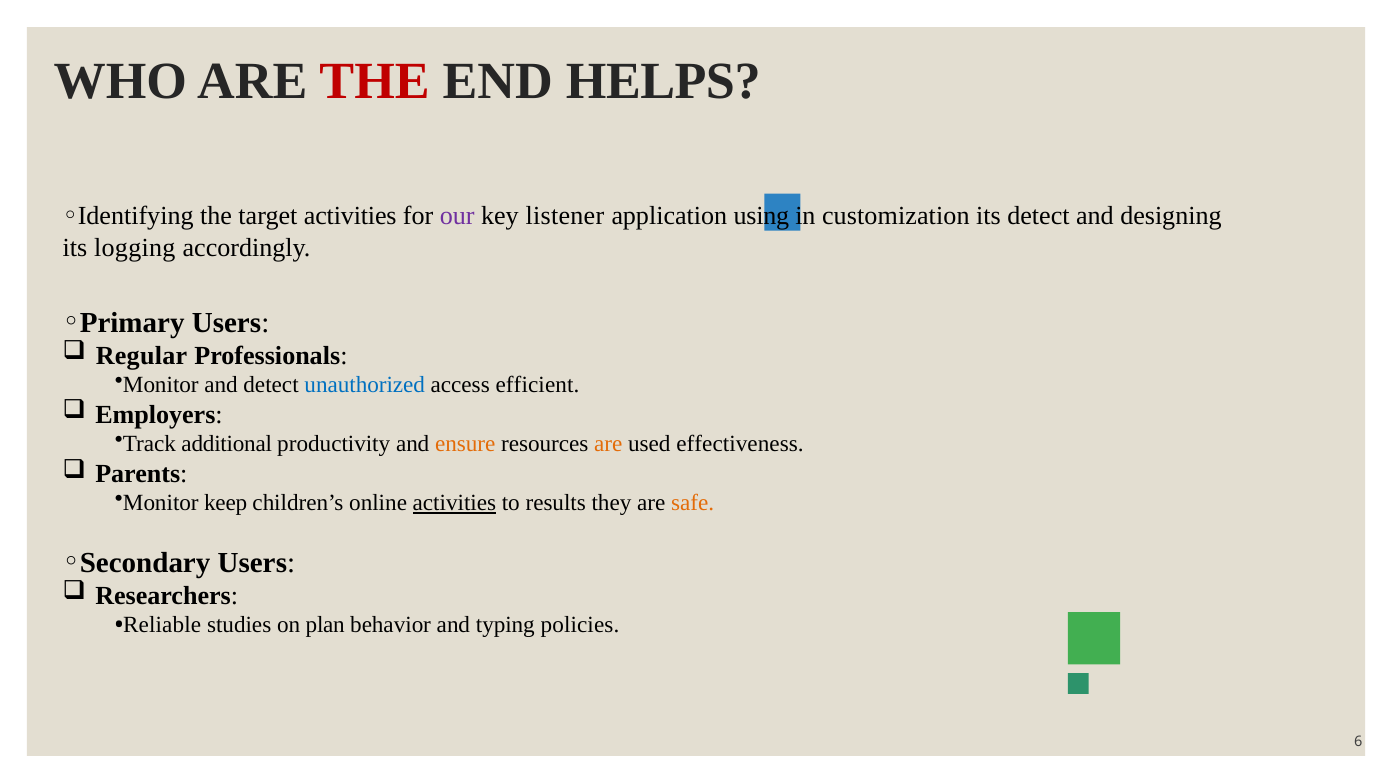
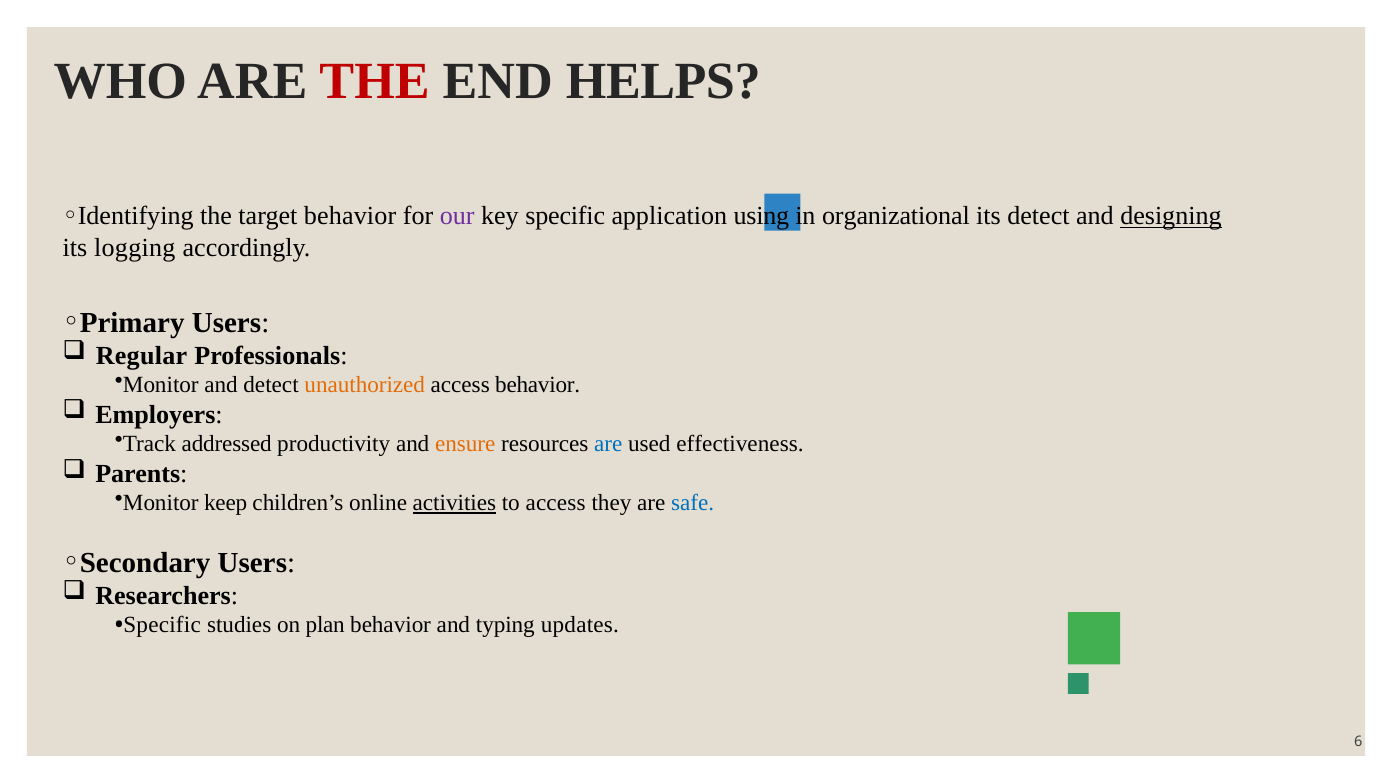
target activities: activities -> behavior (350, 216)
key listener: listener -> specific (565, 216)
customization: customization -> organizational (896, 216)
designing underline: none -> present (1171, 216)
unauthorized colour: blue -> orange (365, 385)
access efficient: efficient -> behavior (538, 385)
additional: additional -> addressed (227, 444)
are colour: orange -> blue (608, 444)
to results: results -> access (556, 503)
safe colour: orange -> blue (693, 503)
Reliable: Reliable -> Specific (162, 625)
policies: policies -> updates (580, 625)
